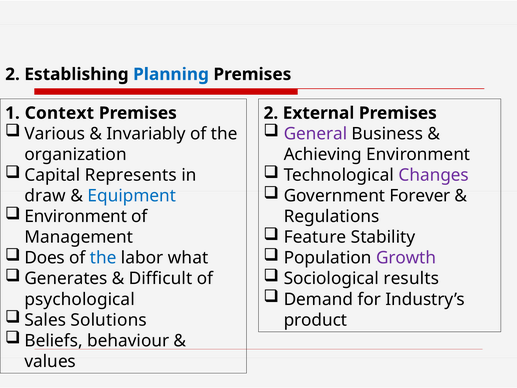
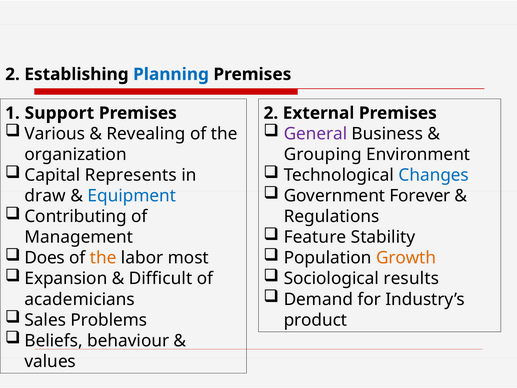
Context: Context -> Support (59, 113)
Invariably: Invariably -> Revealing (146, 134)
Achieving: Achieving -> Grouping (323, 154)
Changes colour: purple -> blue (434, 175)
Environment: Environment -> Contributing (76, 216)
the colour: blue -> orange (103, 258)
what: what -> most (188, 258)
Growth colour: purple -> orange (406, 258)
Generates: Generates -> Expansion (66, 278)
psychological: psychological -> academicians (80, 299)
Solutions: Solutions -> Problems (109, 320)
